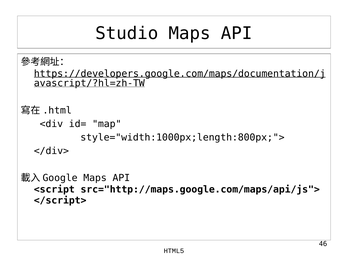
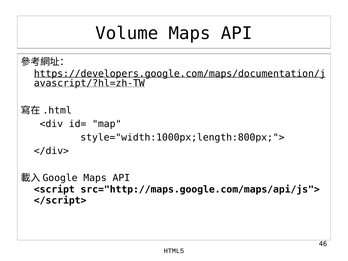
Studio: Studio -> Volume (127, 33)
